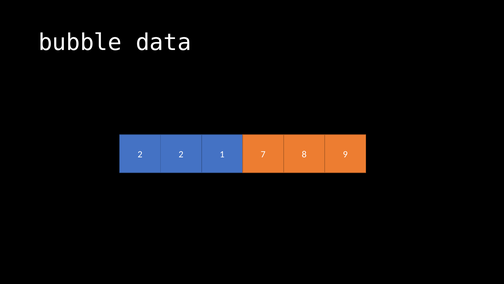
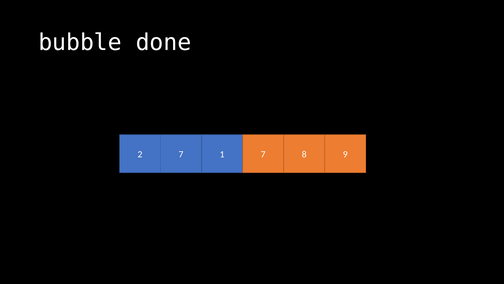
data: data -> done (164, 42)
2 2: 2 -> 7 (181, 154)
